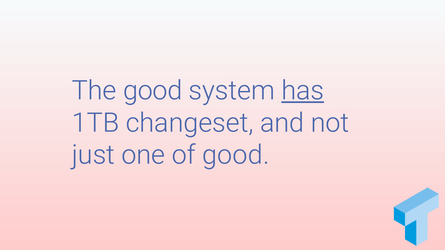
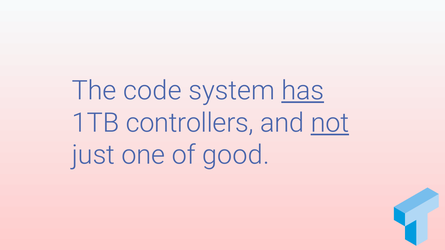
The good: good -> code (152, 91)
changeset: changeset -> controllers (190, 123)
not underline: none -> present (330, 123)
